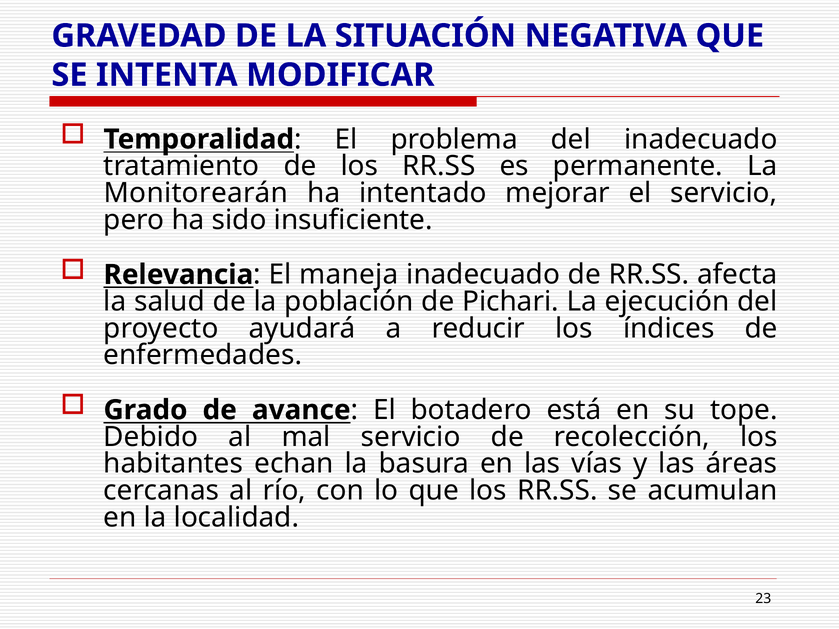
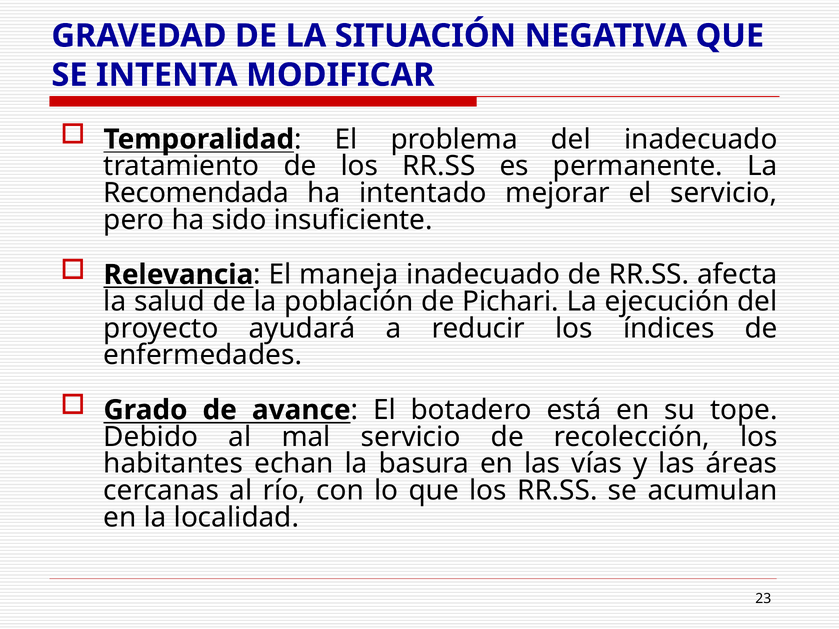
Monitorearán: Monitorearán -> Recomendada (196, 193)
